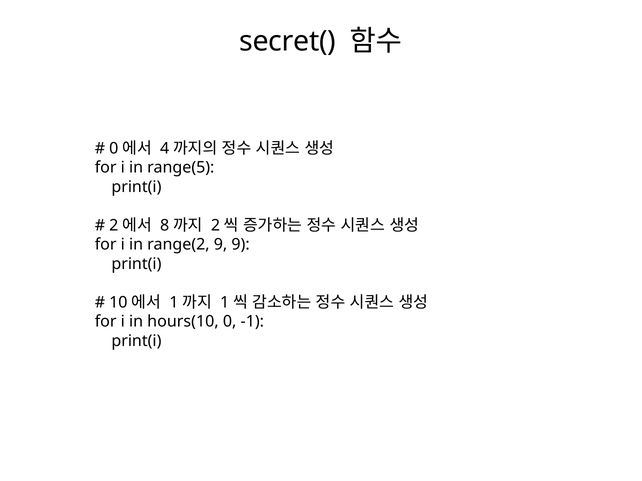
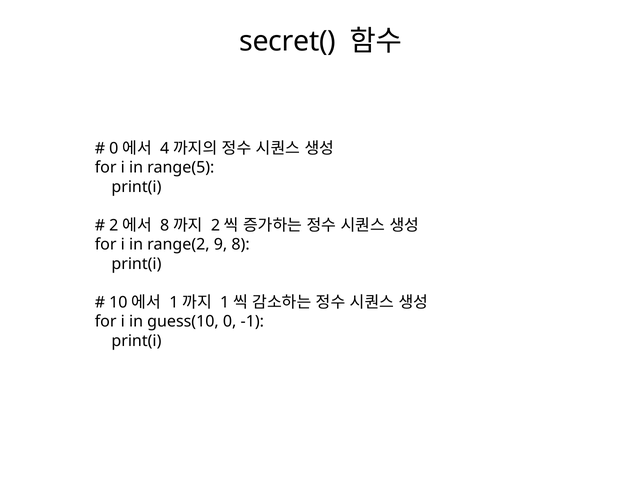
9 9: 9 -> 8 (241, 245)
hours(10: hours(10 -> guess(10 (183, 322)
